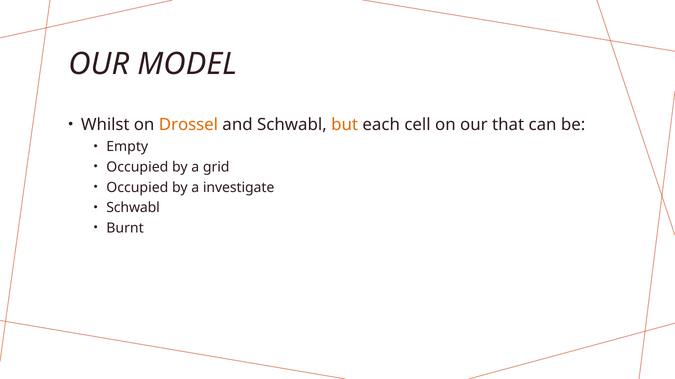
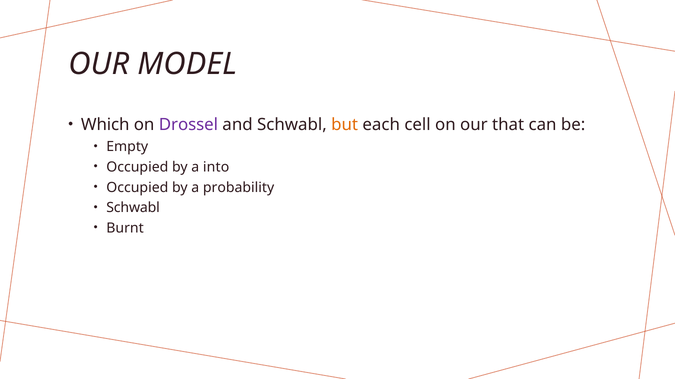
Whilst: Whilst -> Which (105, 125)
Drossel colour: orange -> purple (188, 125)
grid: grid -> into (216, 167)
investigate: investigate -> probability (239, 188)
